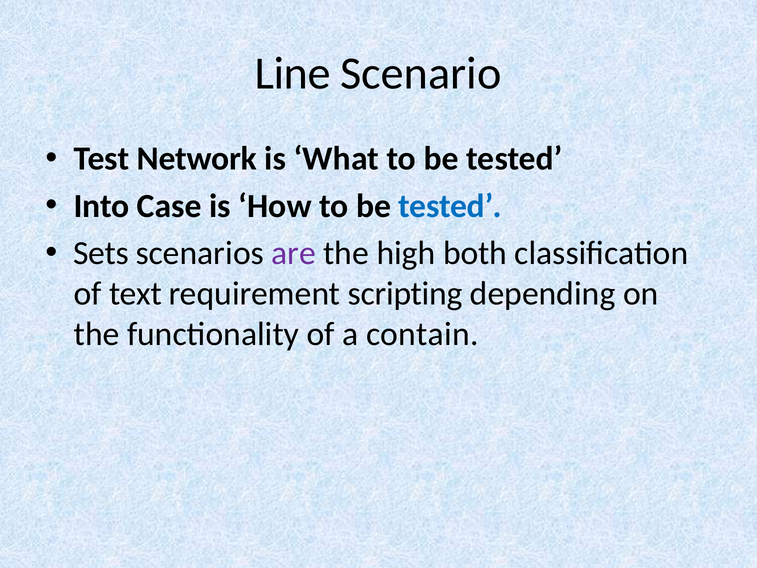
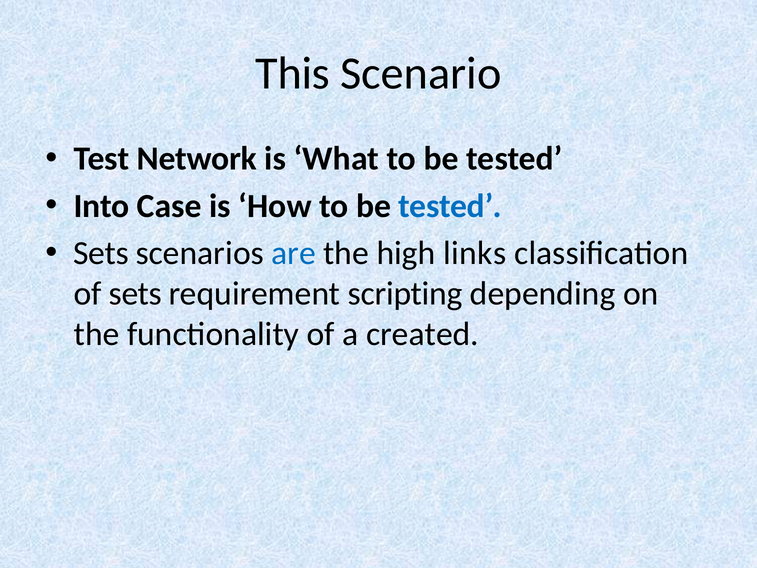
Line: Line -> This (293, 73)
are colour: purple -> blue (294, 253)
both: both -> links (475, 253)
of text: text -> sets (135, 293)
contain: contain -> created (422, 334)
